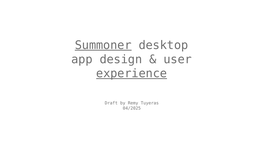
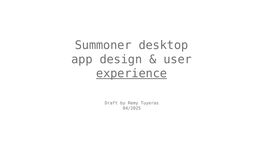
Summoner underline: present -> none (103, 45)
